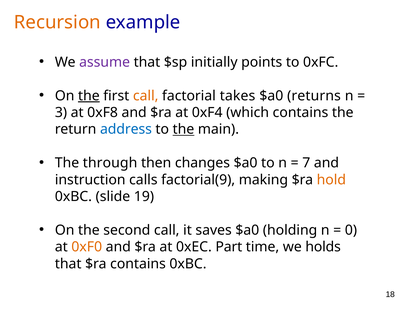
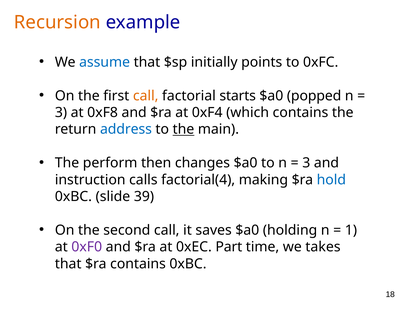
assume colour: purple -> blue (105, 62)
the underline: present -> none (89, 96)
takes: takes -> starts (238, 96)
returns: returns -> popped (314, 96)
through: through -> perform (110, 163)
7: 7 -> 3 (306, 163)
factorial(9: factorial(9 -> factorial(4 (198, 180)
hold colour: orange -> blue (331, 180)
19: 19 -> 39 (144, 197)
0: 0 -> 1 (351, 230)
0xF0 colour: orange -> purple (87, 247)
holds: holds -> takes (323, 247)
